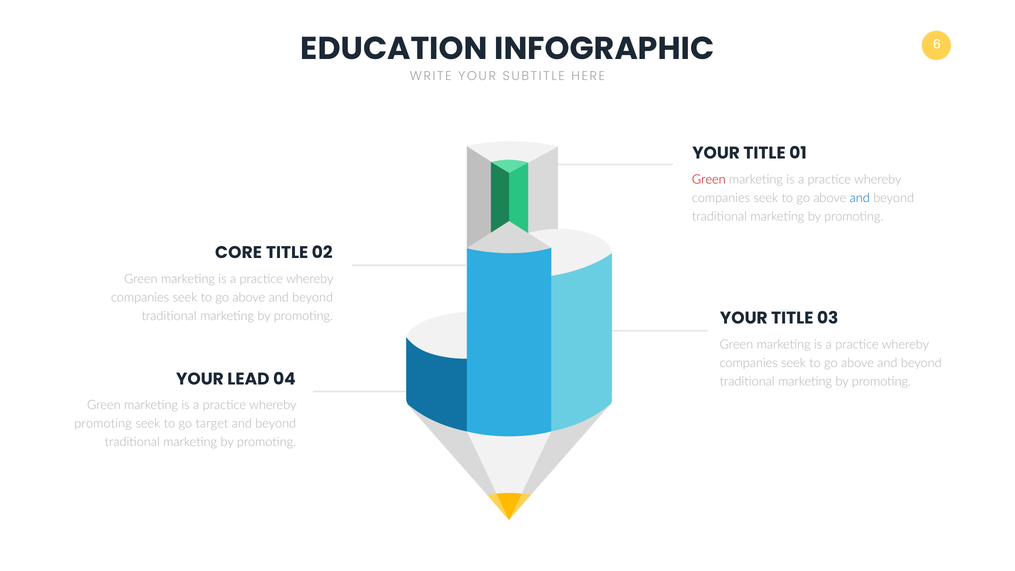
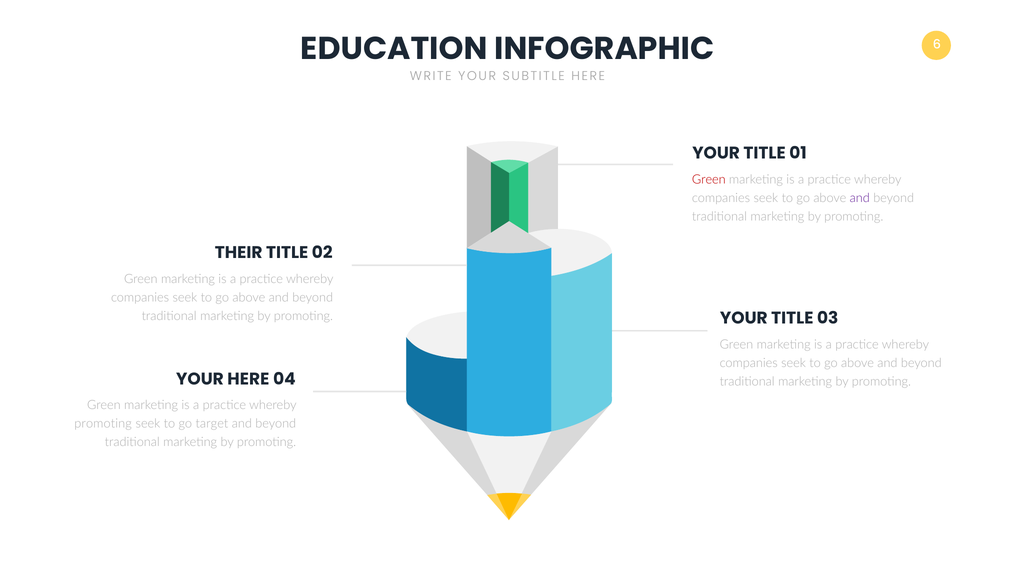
and colour: blue -> purple (860, 198)
CORE: CORE -> THEIR (239, 253)
YOUR LEAD: LEAD -> HERE (248, 379)
